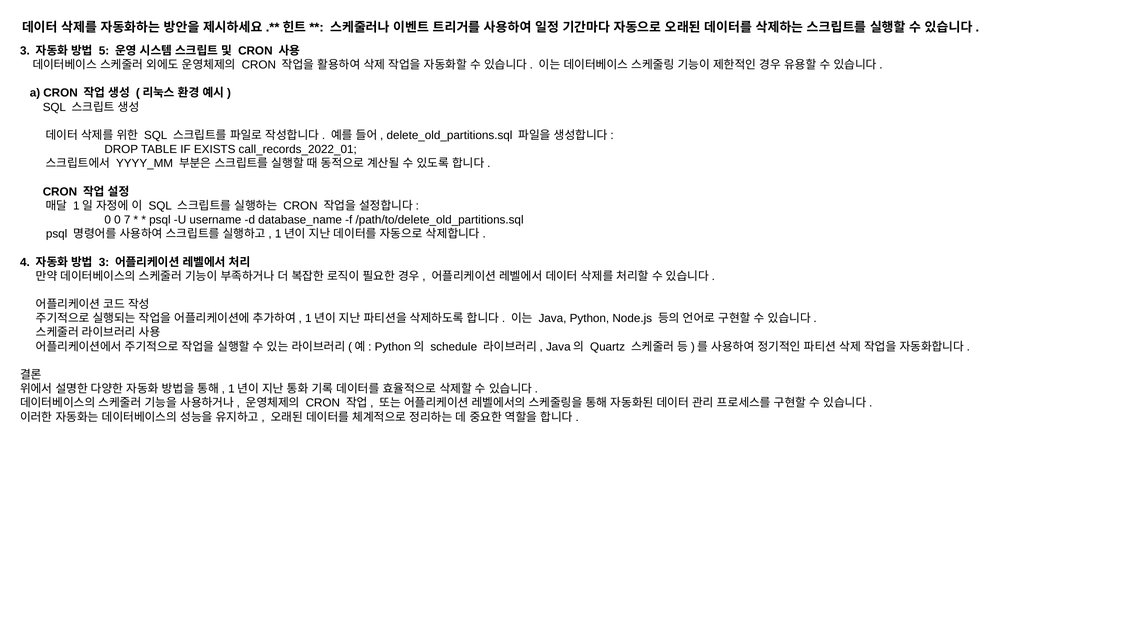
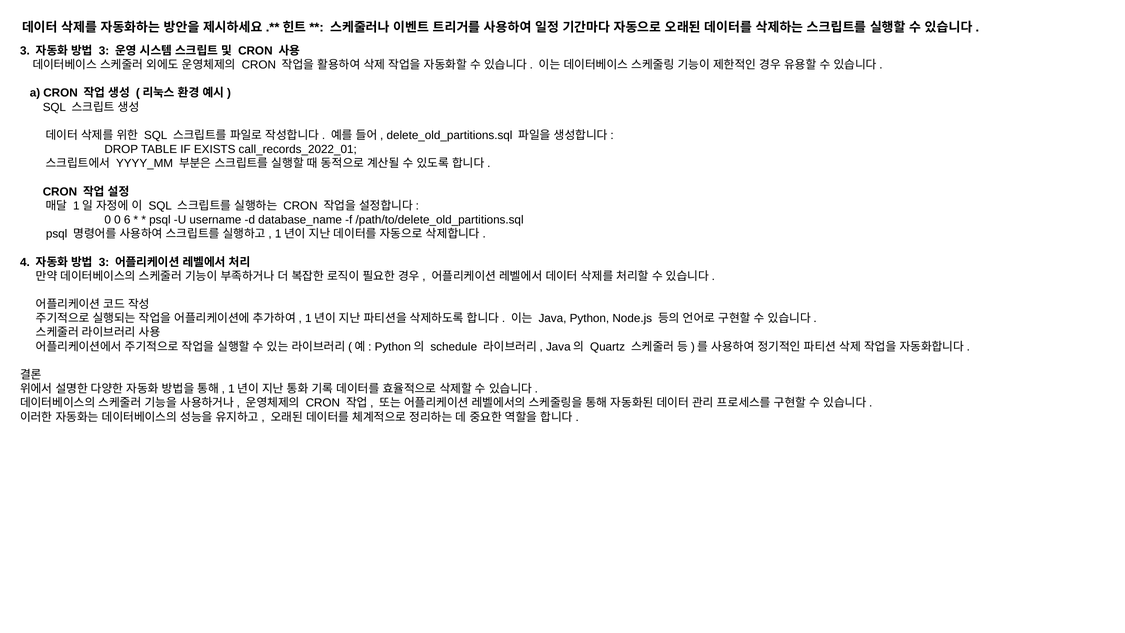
5: 5 -> 3 (104, 51)
7: 7 -> 6 (127, 220)
